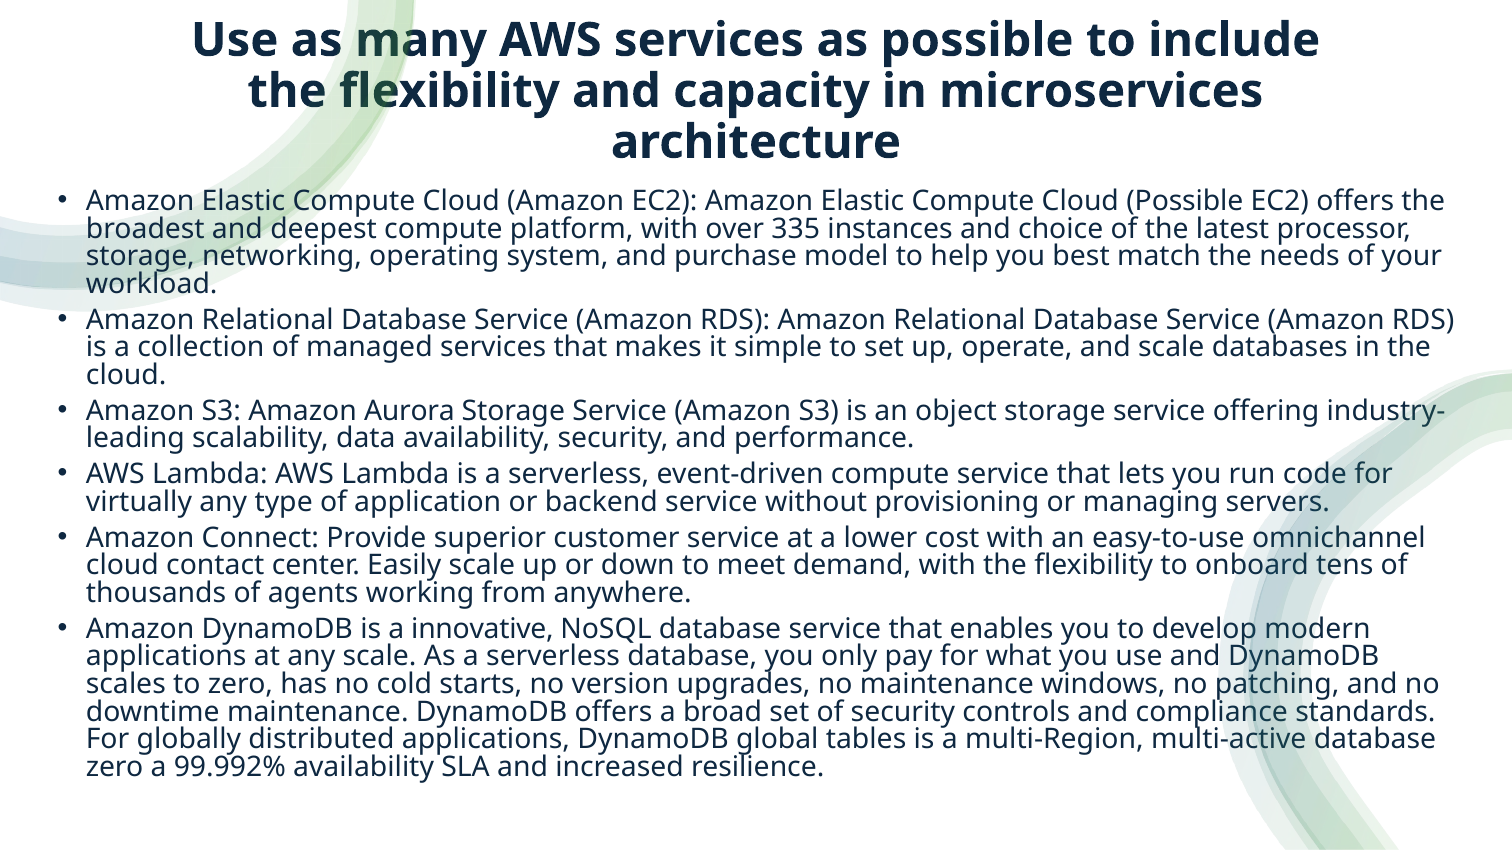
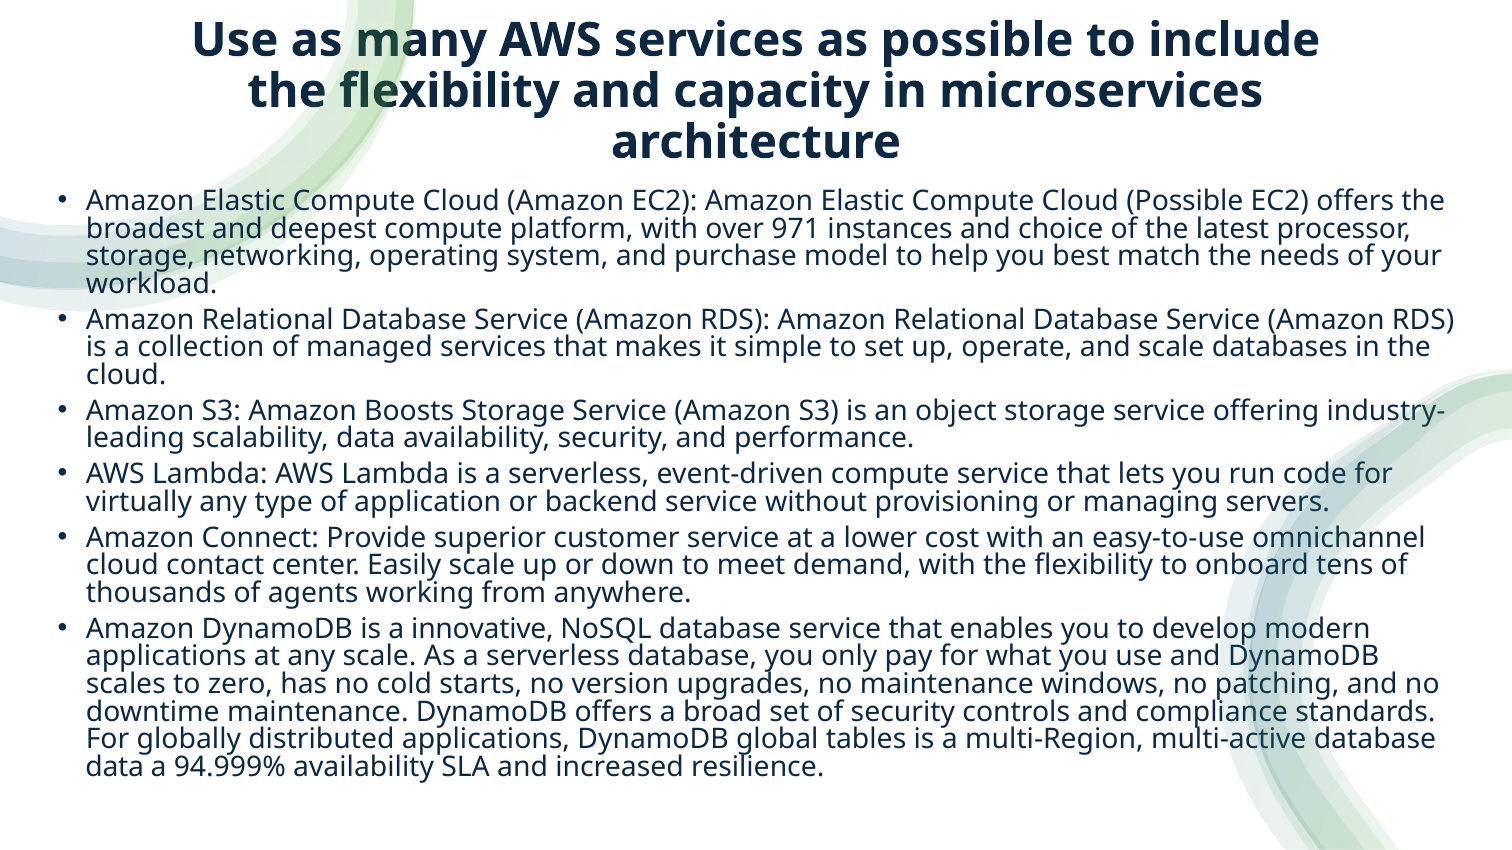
335: 335 -> 971 (796, 229)
Aurora: Aurora -> Boosts (409, 411)
zero: zero -> data (115, 767)
99.992%: 99.992% -> 94.999% (230, 767)
